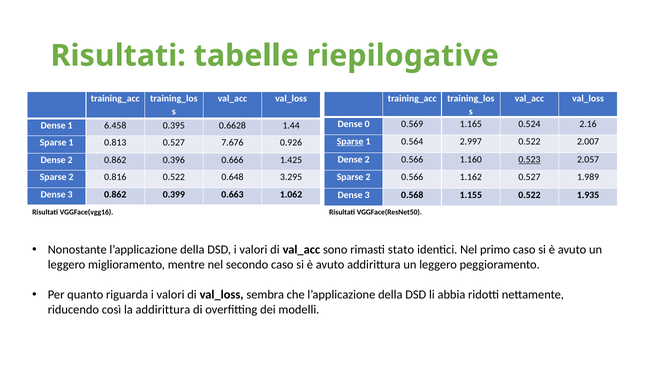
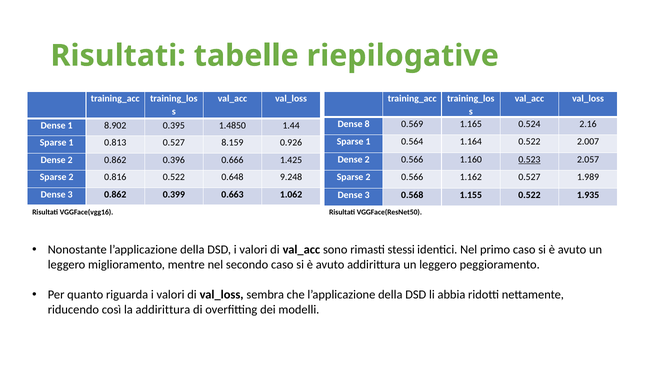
0: 0 -> 8 (367, 124)
6.458: 6.458 -> 8.902 (115, 125)
0.6628: 0.6628 -> 1.4850 (232, 125)
Sparse underline: present -> none (350, 142)
2.997: 2.997 -> 1.164 (471, 142)
7.676: 7.676 -> 8.159 (232, 143)
3.295: 3.295 -> 9.248 (291, 177)
stato: stato -> stessi (401, 250)
